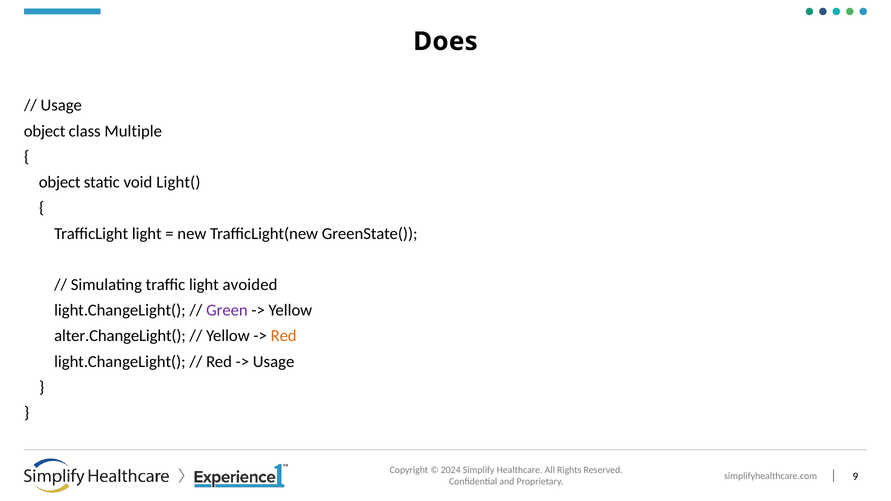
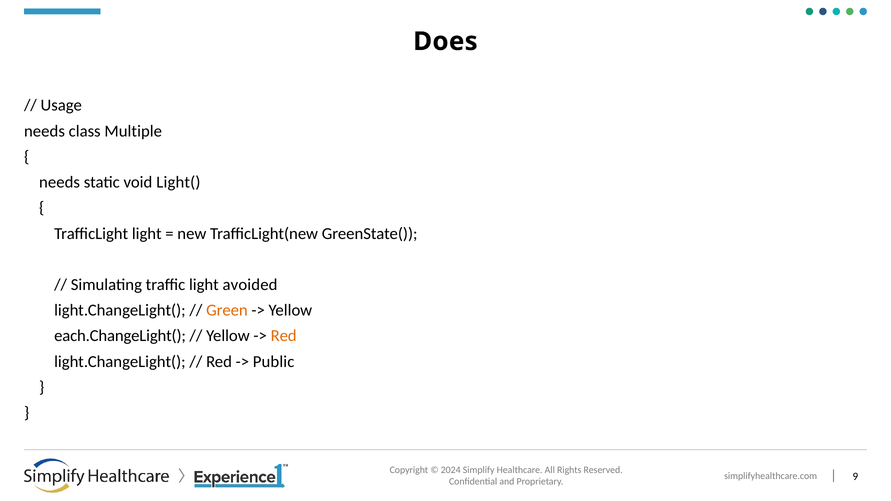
object: object -> needs (44, 131)
object: object -> needs (60, 182)
Green colour: purple -> orange (227, 310)
alter.ChangeLight(: alter.ChangeLight( -> each.ChangeLight( (120, 336)
Usage: Usage -> Public (274, 362)
